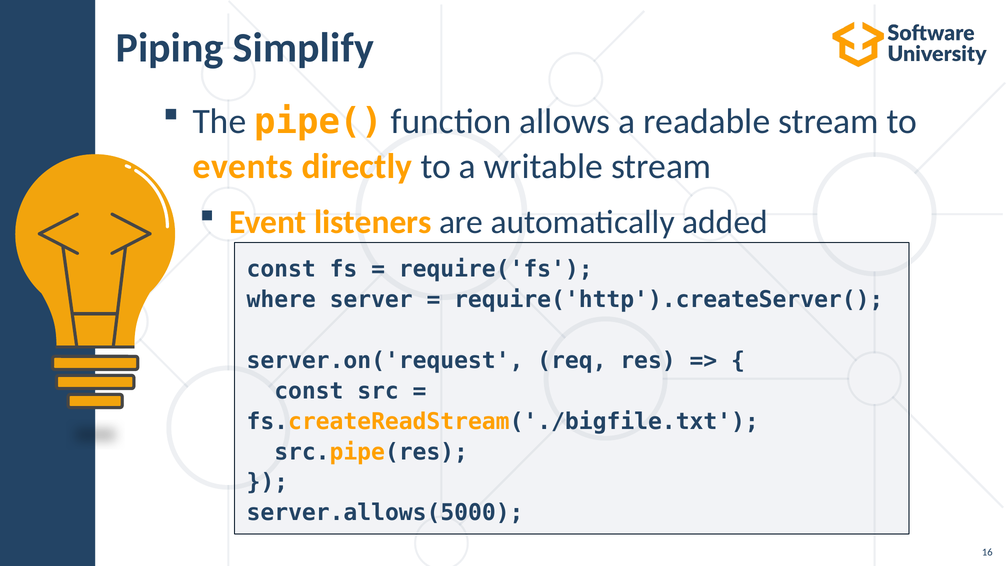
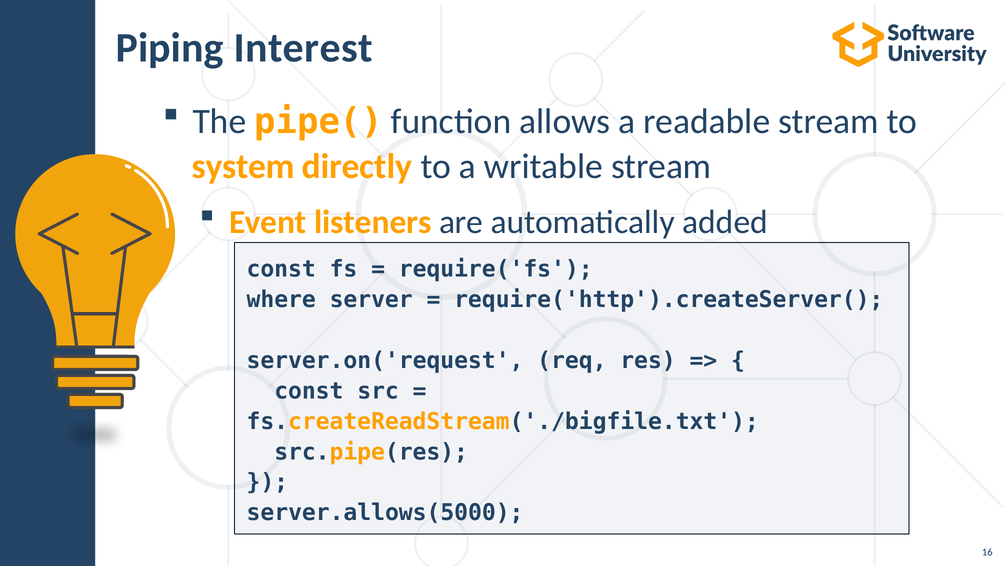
Simplify: Simplify -> Interest (303, 48)
events: events -> system (243, 166)
